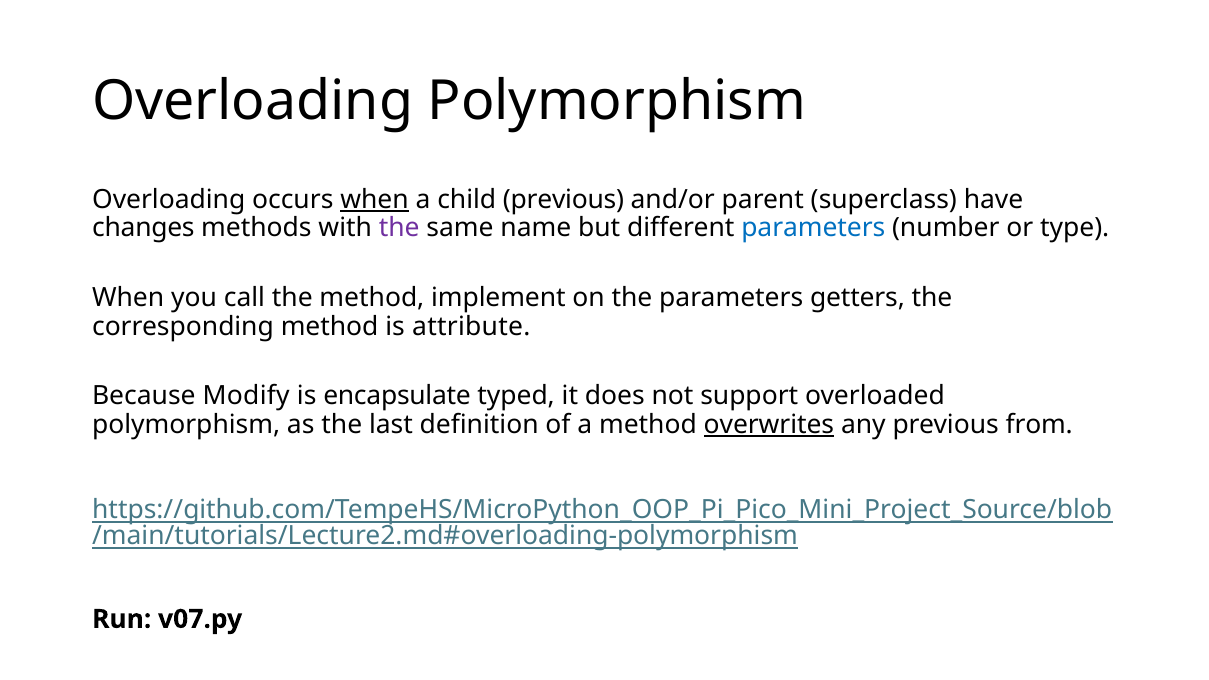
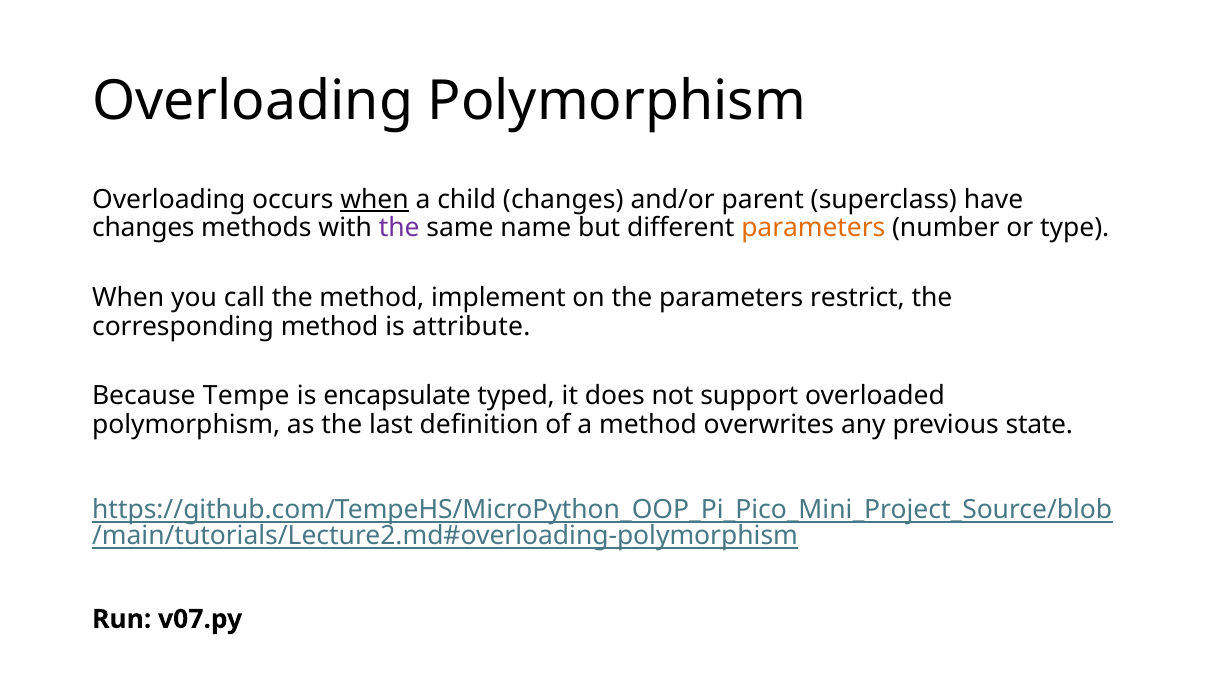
child previous: previous -> changes (563, 200)
parameters colour: blue -> orange (813, 228)
getters: getters -> restrict (857, 298)
Modify: Modify -> Tempe (246, 396)
overwrites underline: present -> none (769, 425)
from: from -> state (1039, 425)
